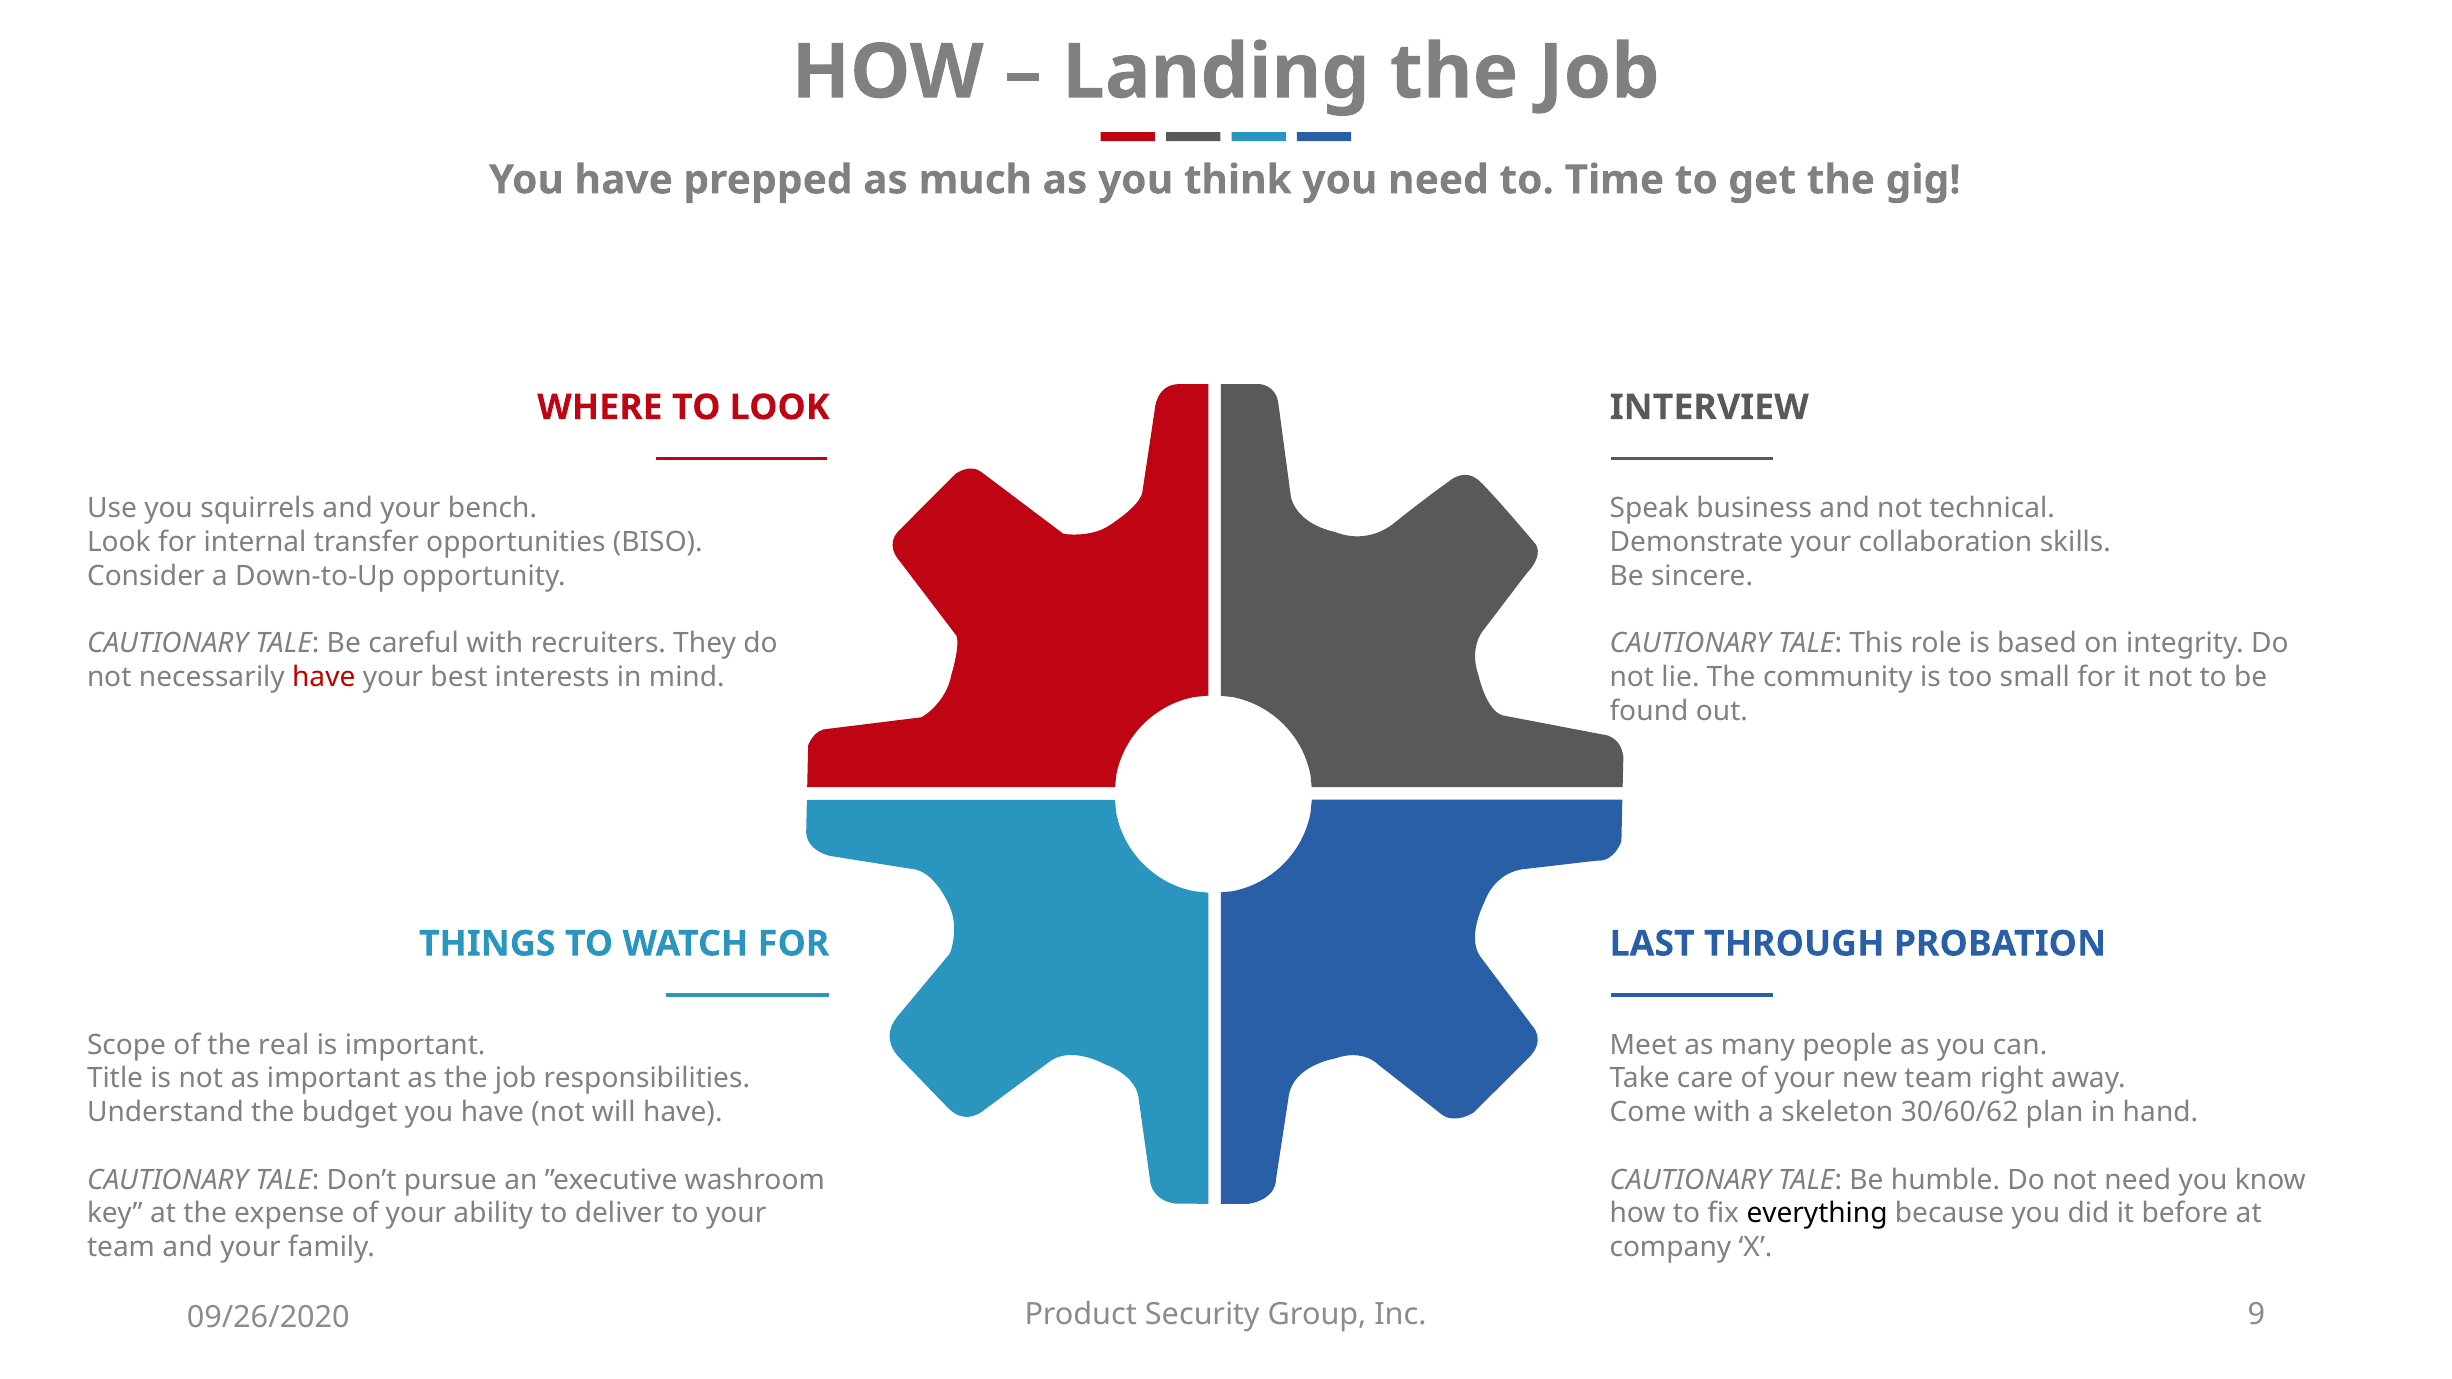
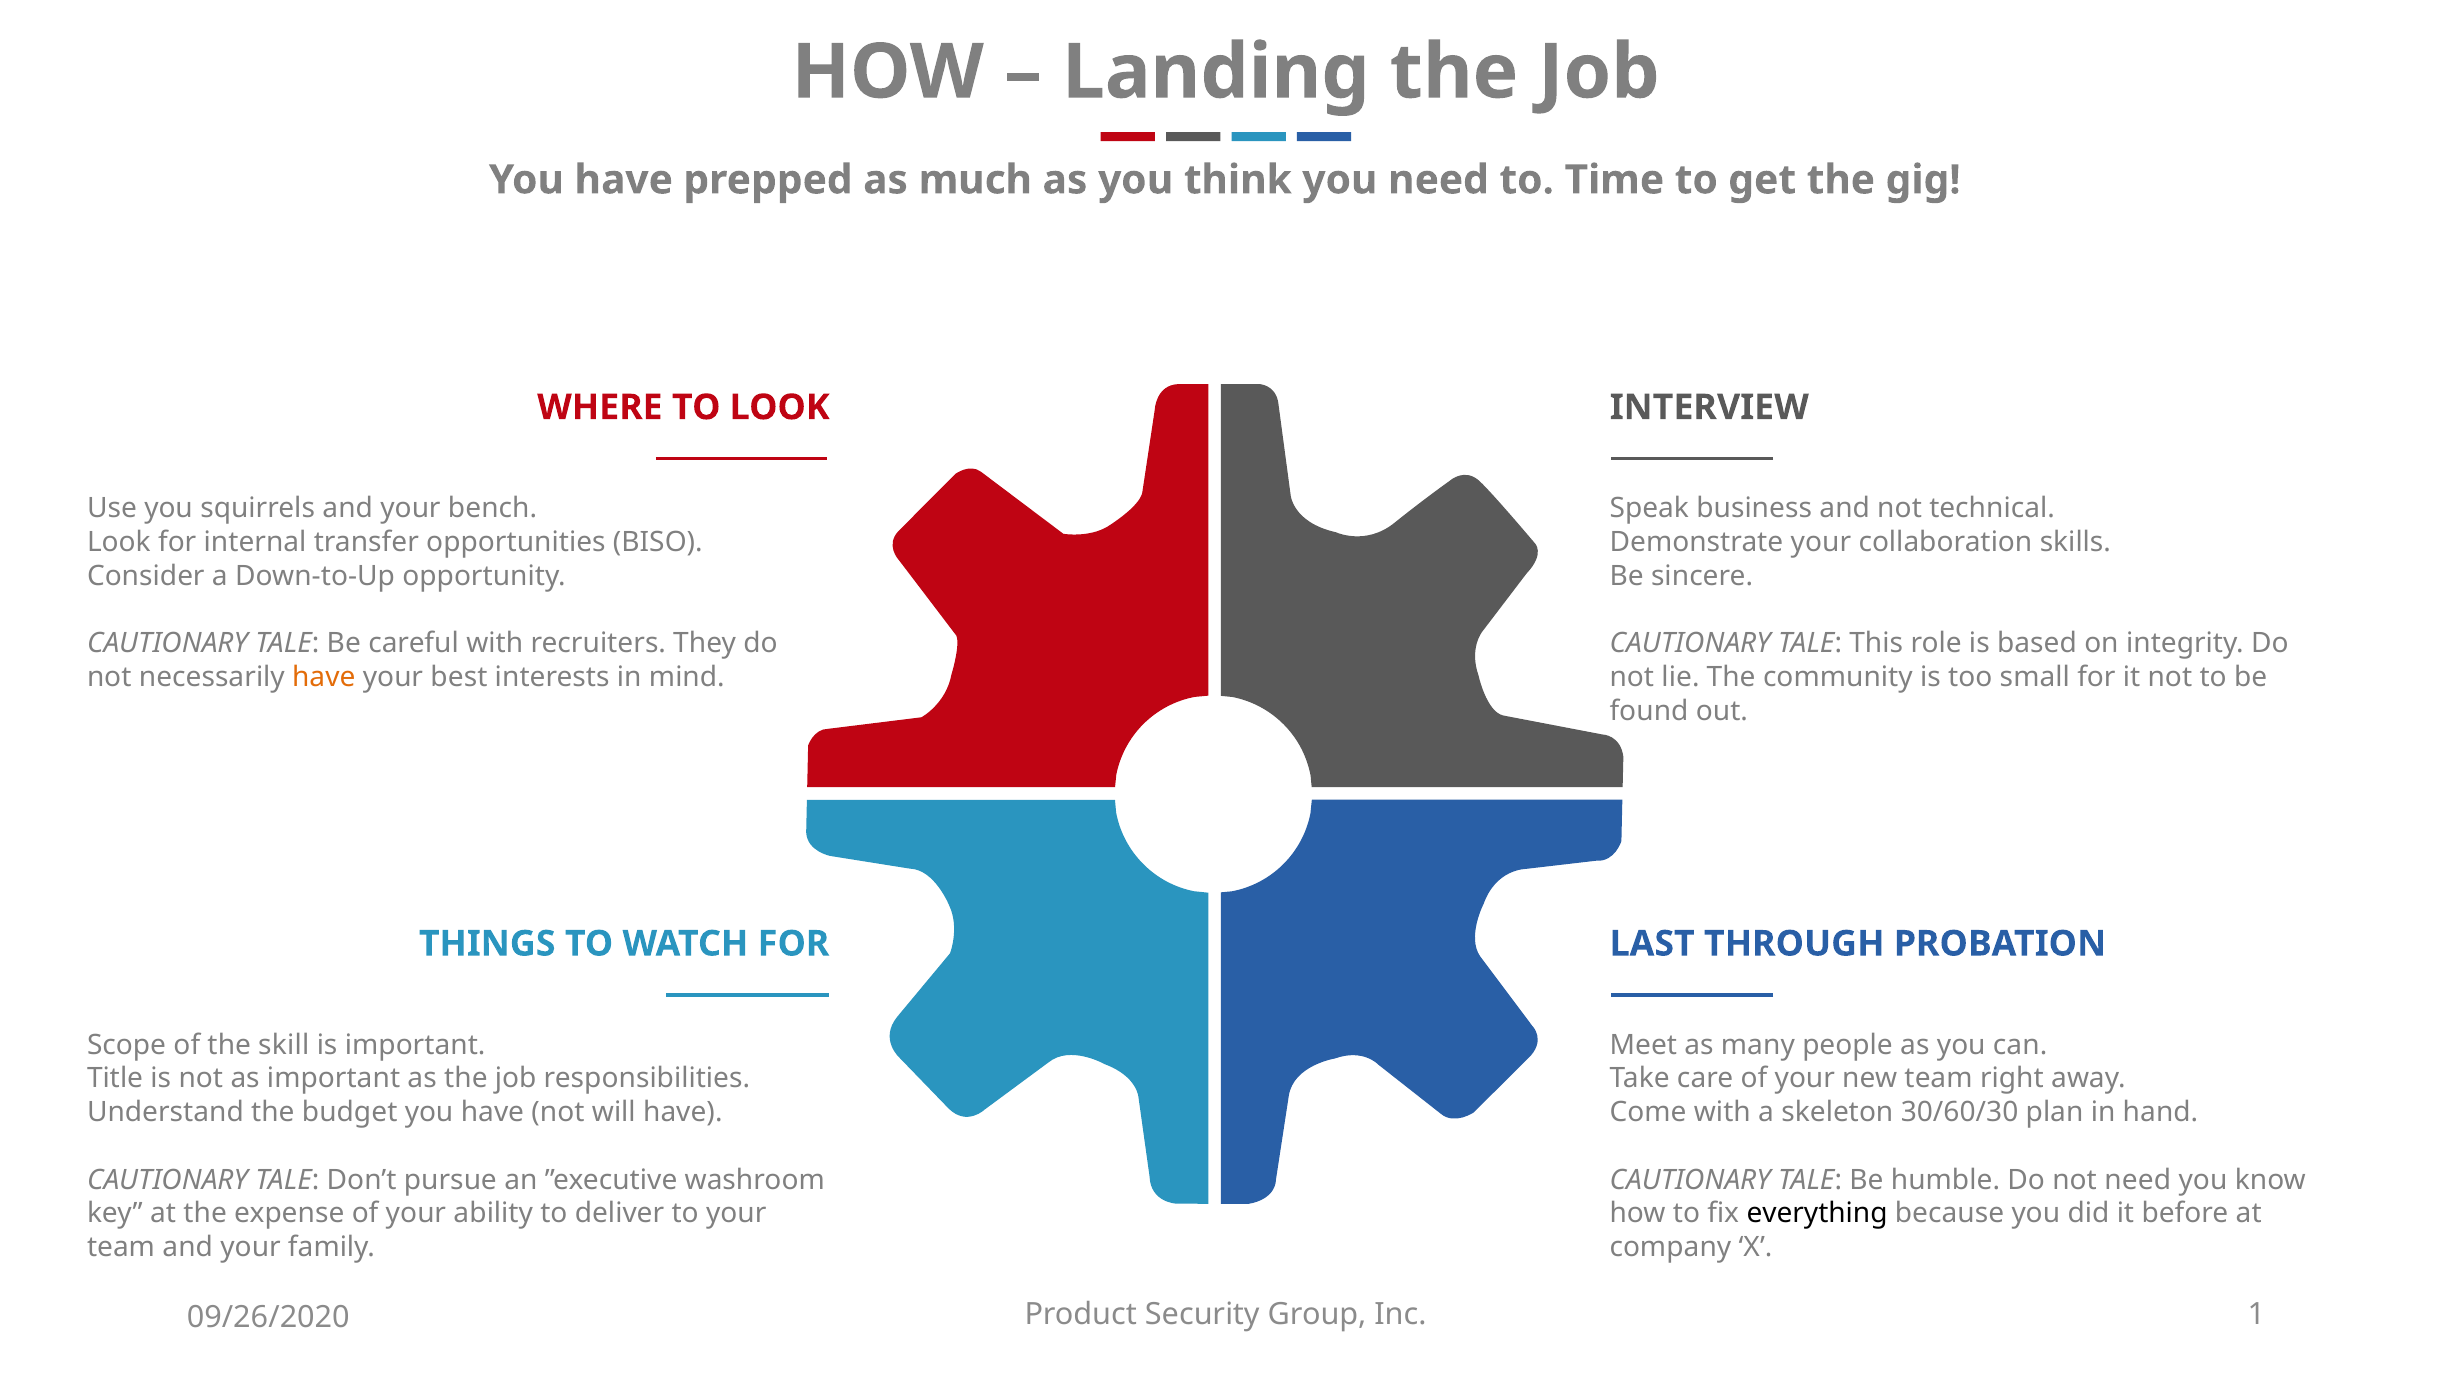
have colour: red -> orange (324, 677)
real: real -> skill (284, 1045)
30/60/62: 30/60/62 -> 30/60/30 (1960, 1113)
9: 9 -> 1 (2256, 1315)
